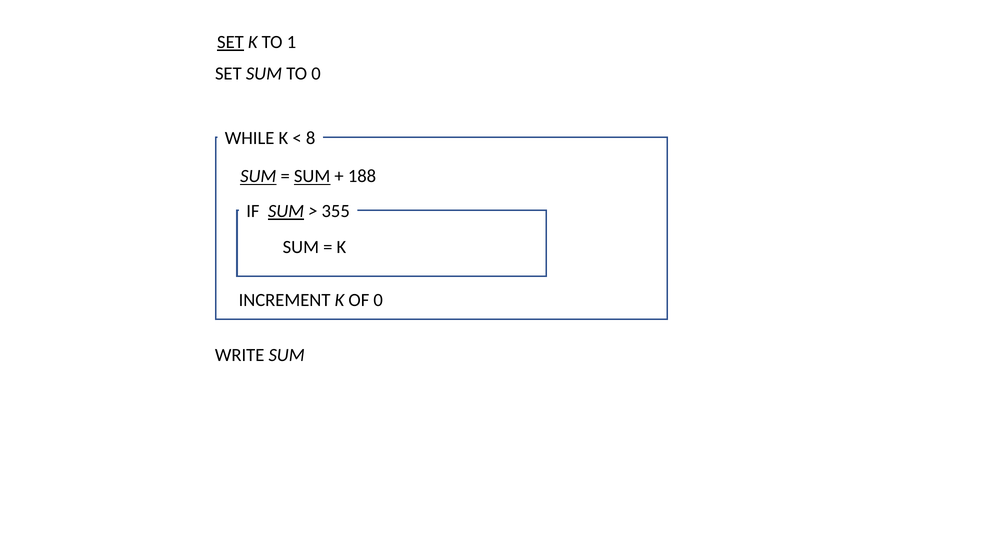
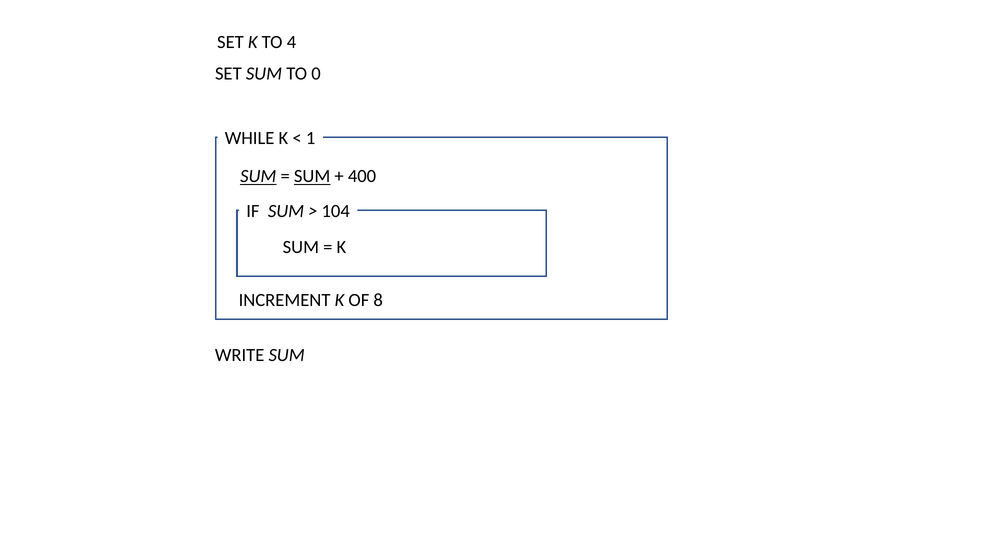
SET underline: present -> none (230, 42)
1: 1 -> 4 (291, 42)
8: 8 -> 1 (311, 138)
188: 188 -> 400 (362, 176)
SUM underline: present -> none (286, 211)
355: 355 -> 104 (336, 211)
OF 0: 0 -> 8 (378, 300)
